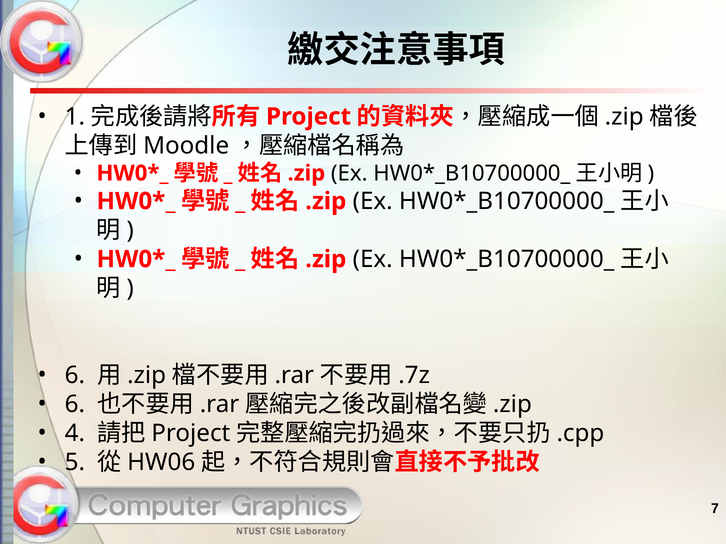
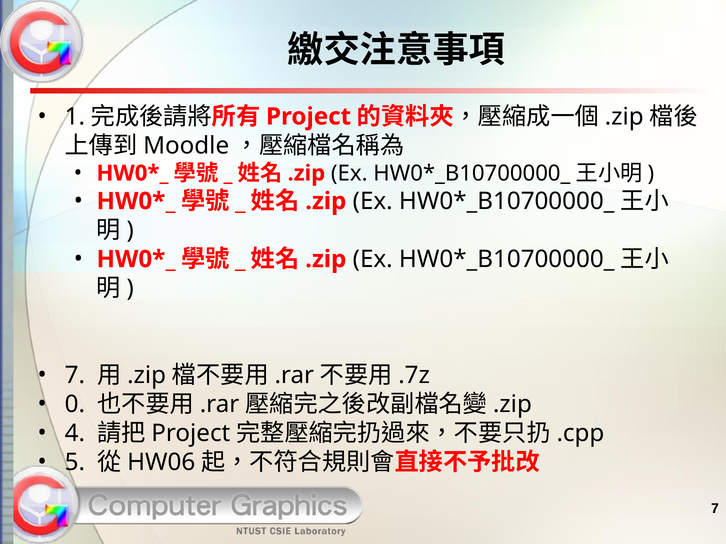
6: 6 -> 7 (75, 376)
6: 6 -> 0 (75, 405)
